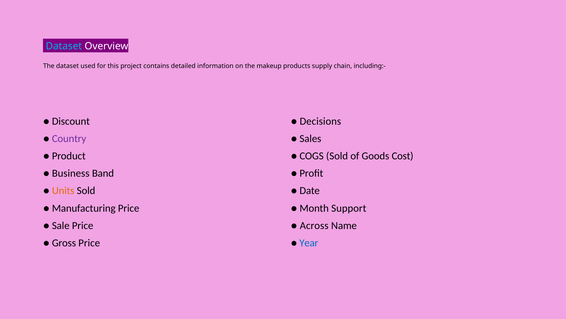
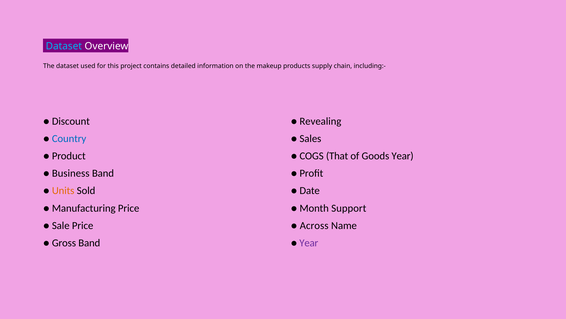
Decisions: Decisions -> Revealing (320, 121)
Country colour: purple -> blue (69, 138)
COGS Sold: Sold -> That (337, 156)
Goods Cost: Cost -> Year (403, 156)
Gross Price: Price -> Band (89, 243)
Year colour: blue -> purple (309, 243)
